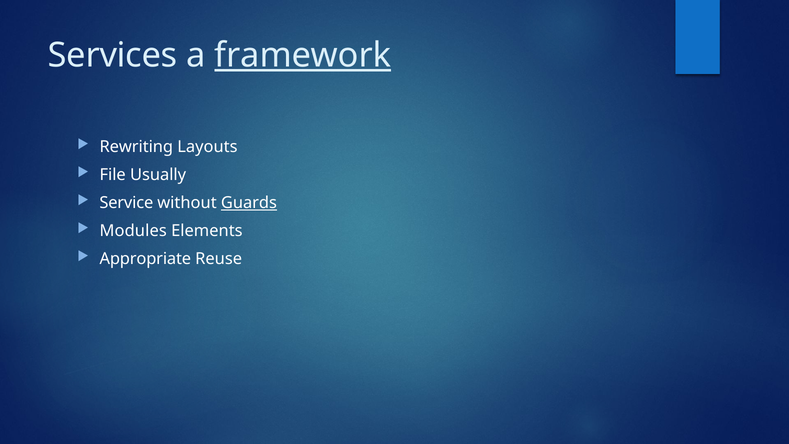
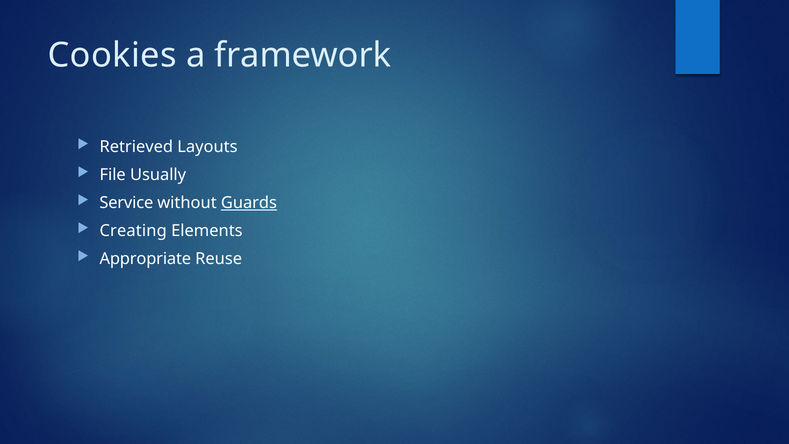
Services: Services -> Cookies (112, 55)
framework underline: present -> none (303, 55)
Rewriting: Rewriting -> Retrieved (136, 147)
Modules: Modules -> Creating (133, 231)
